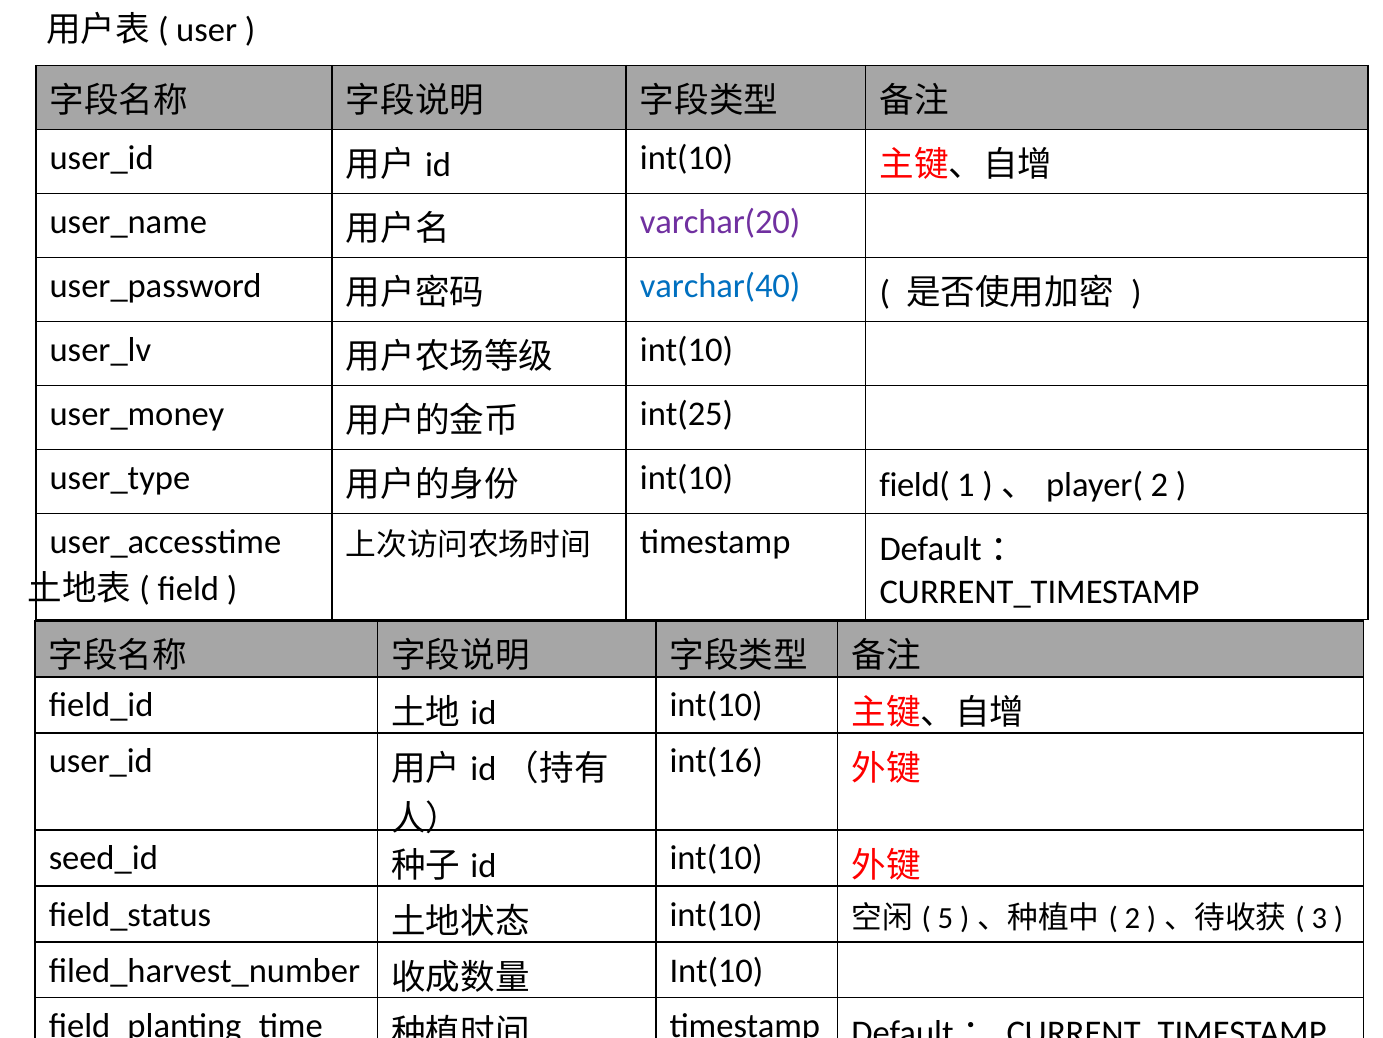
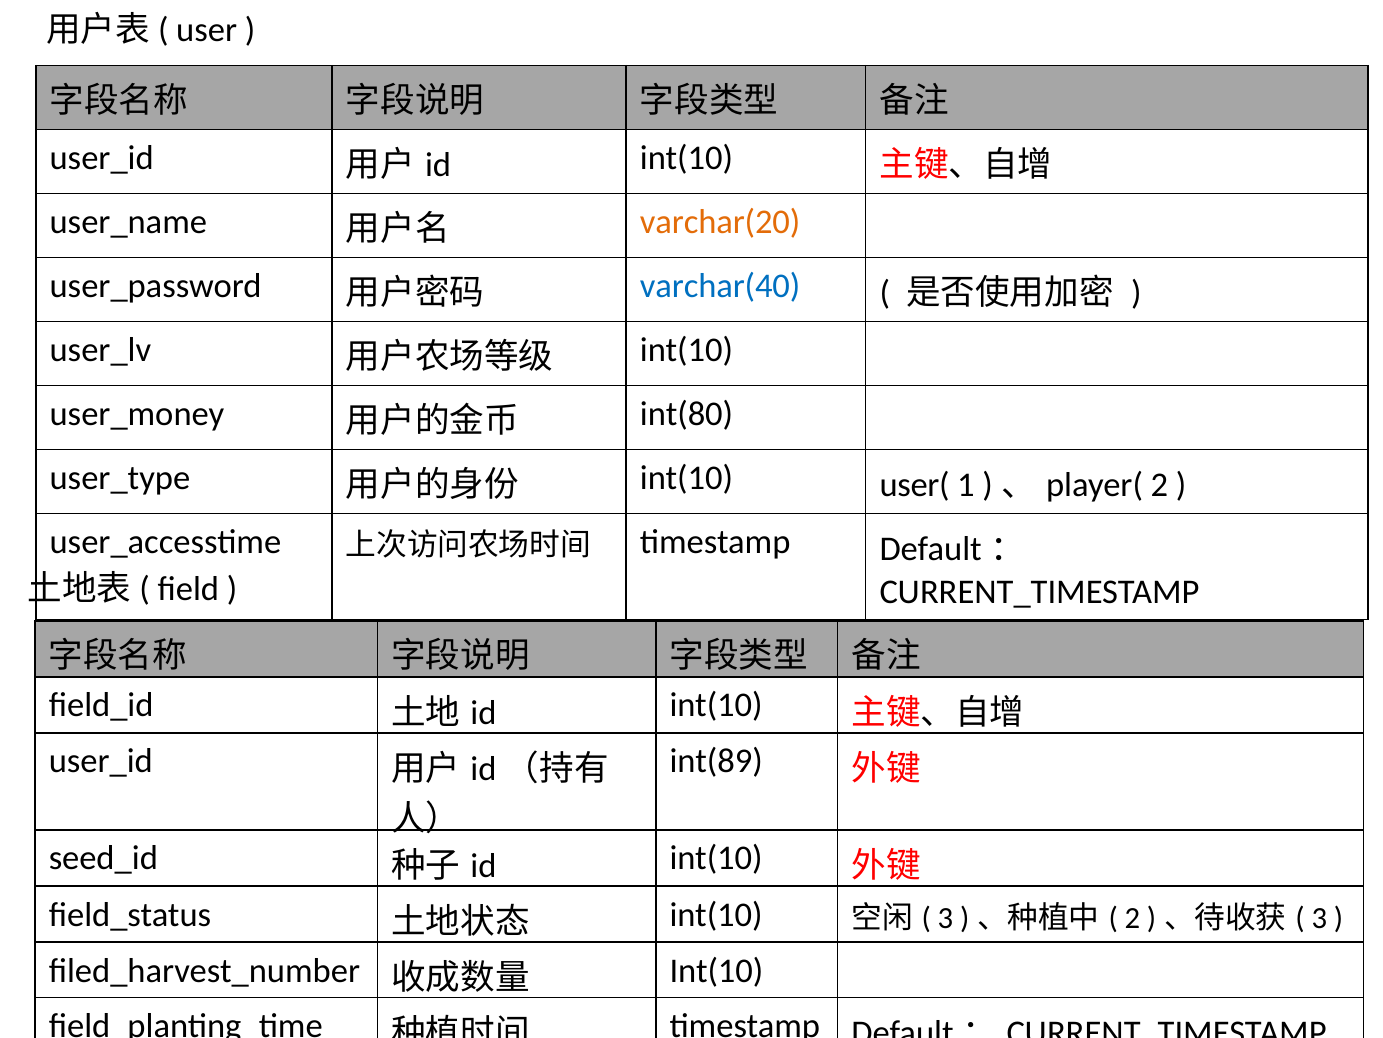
varchar(20 colour: purple -> orange (720, 222)
int(25: int(25 -> int(80 (687, 414)
field(: field( -> user( (915, 485)
int(16: int(16 -> int(89 (716, 761)
5: 5 -> 3 (945, 918)
